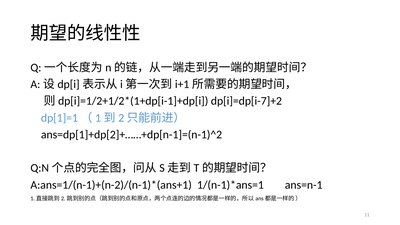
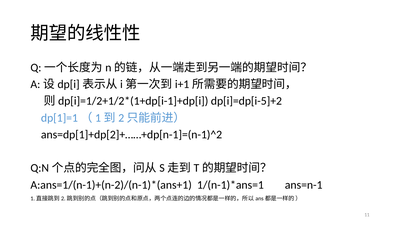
dp[i]=dp[i-7]+2: dp[i]=dp[i-7]+2 -> dp[i]=dp[i-5]+2 (246, 101)
